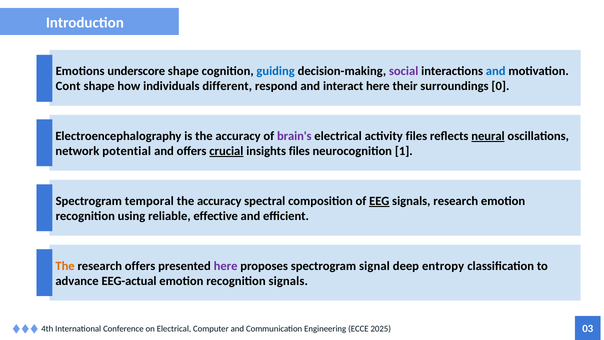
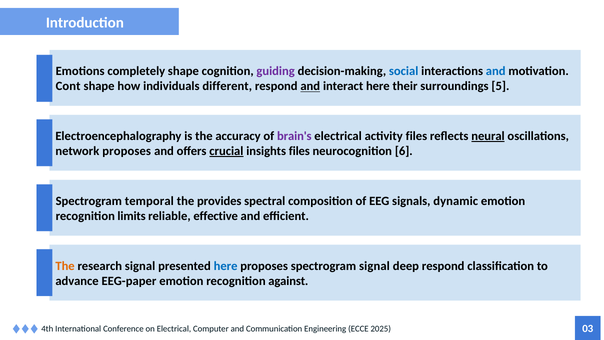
underscore: underscore -> completely (136, 71)
guiding colour: blue -> purple (276, 71)
social colour: purple -> blue (404, 71)
and underline: none -> present (310, 86)
0: 0 -> 5 (500, 86)
network potential: potential -> proposes (127, 151)
1: 1 -> 6 (404, 151)
accuracy: accuracy -> provides (219, 201)
EEG underline: present -> none (379, 201)
signals research: research -> dynamic (456, 201)
using: using -> limits (132, 216)
research offers: offers -> signal (140, 266)
here colour: purple -> blue (226, 266)
deep entropy: entropy -> respond (443, 266)
EEG-actual: EEG-actual -> EEG-paper (129, 281)
recognition signals: signals -> against (288, 281)
